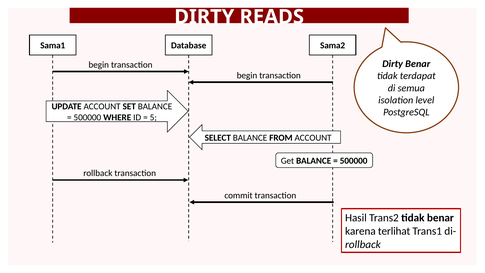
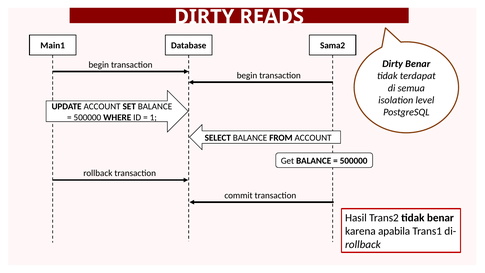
Sama1: Sama1 -> Main1 (53, 46)
5: 5 -> 1 (153, 117)
terlihat: terlihat -> apabila (394, 231)
